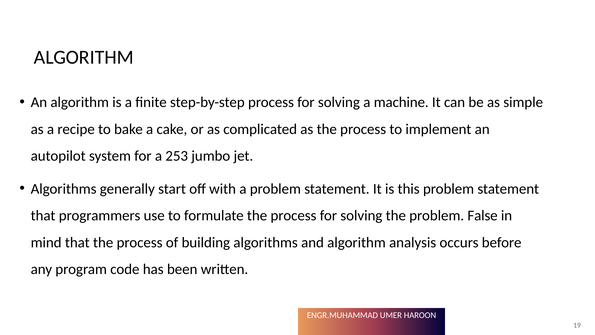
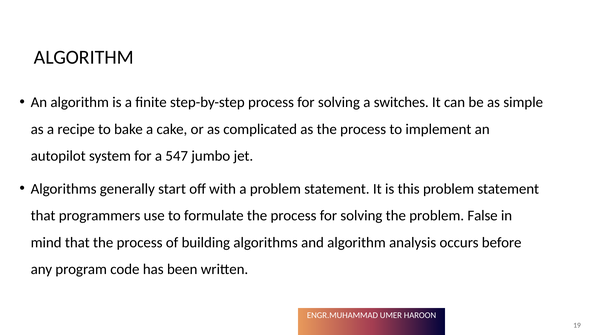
machine: machine -> switches (401, 102)
253: 253 -> 547 (177, 156)
